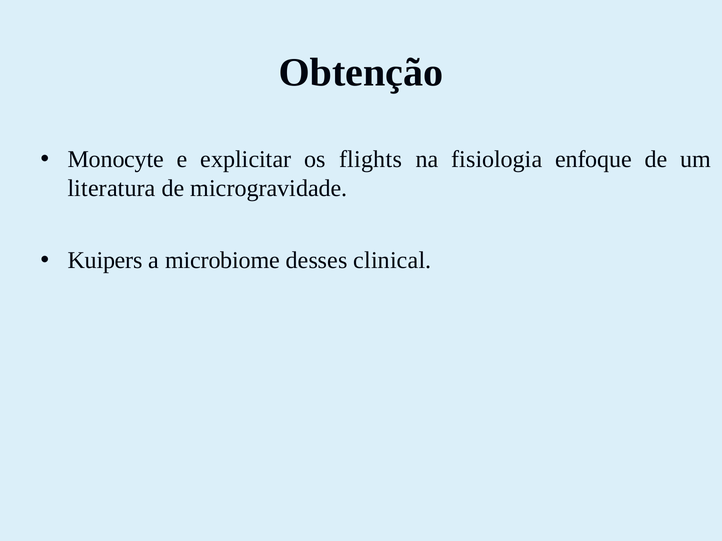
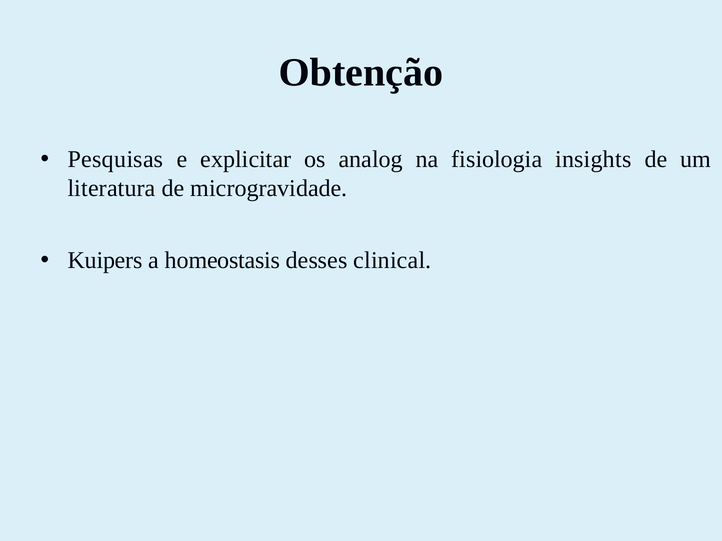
Monocyte: Monocyte -> Pesquisas (116, 160)
flights: flights -> analog (371, 160)
enfoque: enfoque -> insights (593, 160)
microbiome: microbiome -> homeostasis (223, 261)
